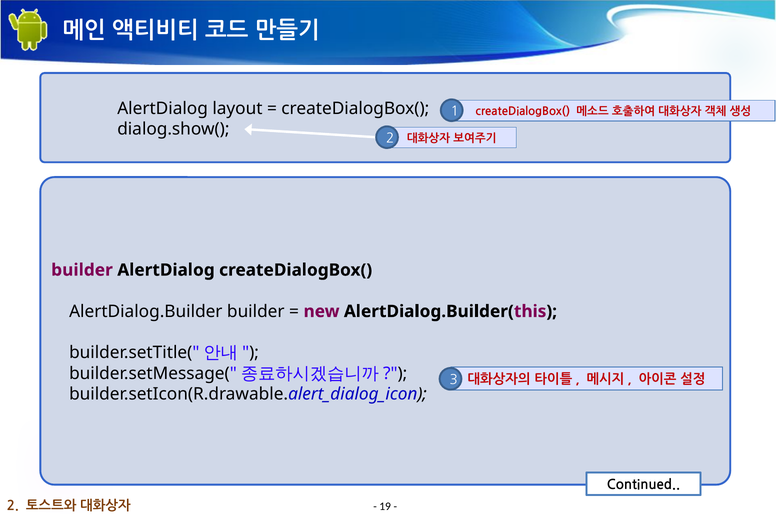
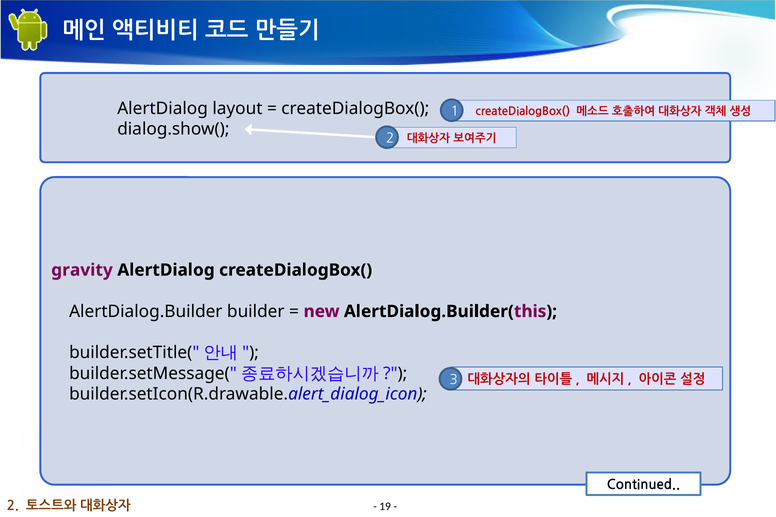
builder: builder -> gravity (82, 270)
